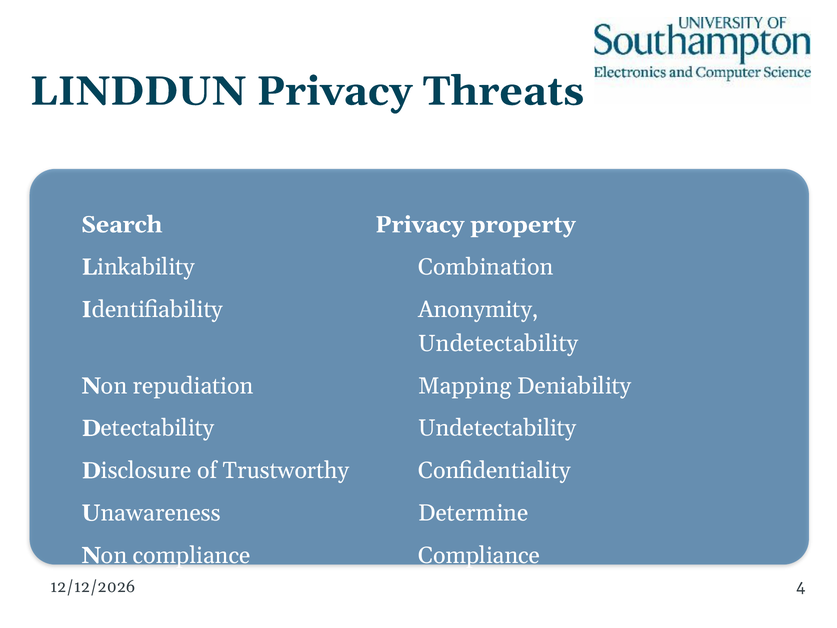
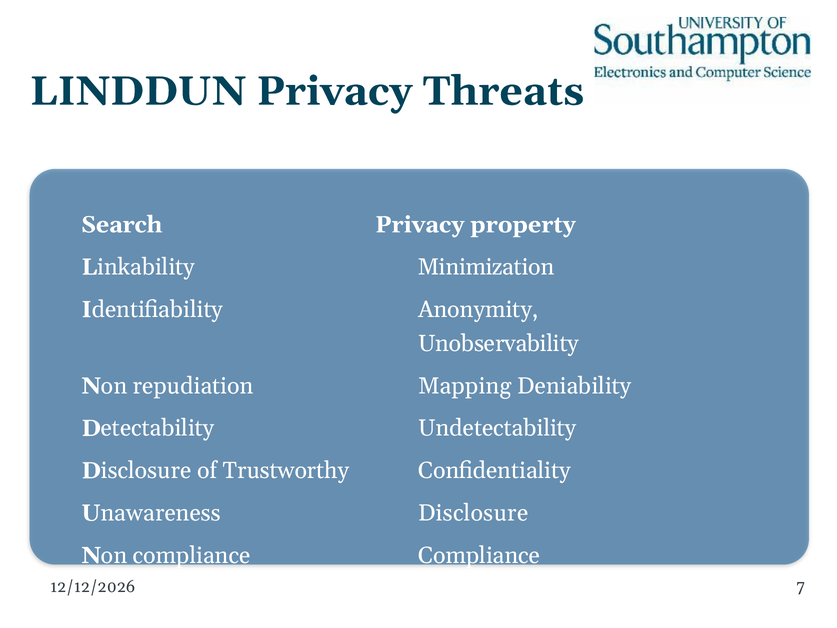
Combination: Combination -> Minimization (486, 267)
Undetectability: Undetectability -> Unobservability (498, 343)
Unawareness Determine: Determine -> Disclosure (473, 513)
4: 4 -> 7 (801, 586)
